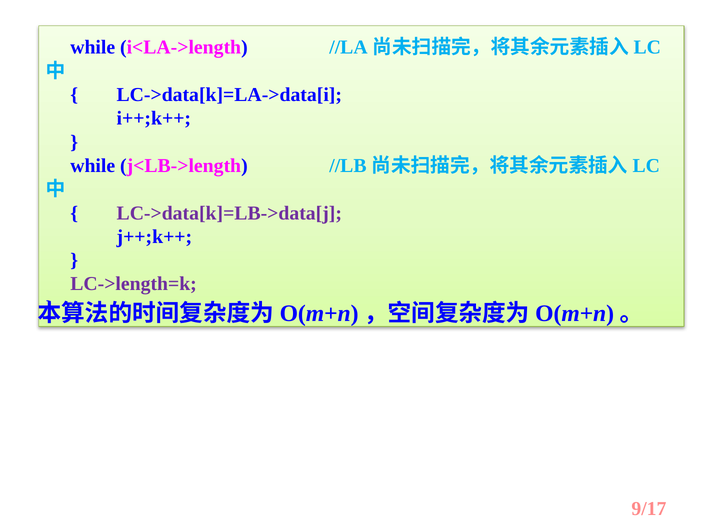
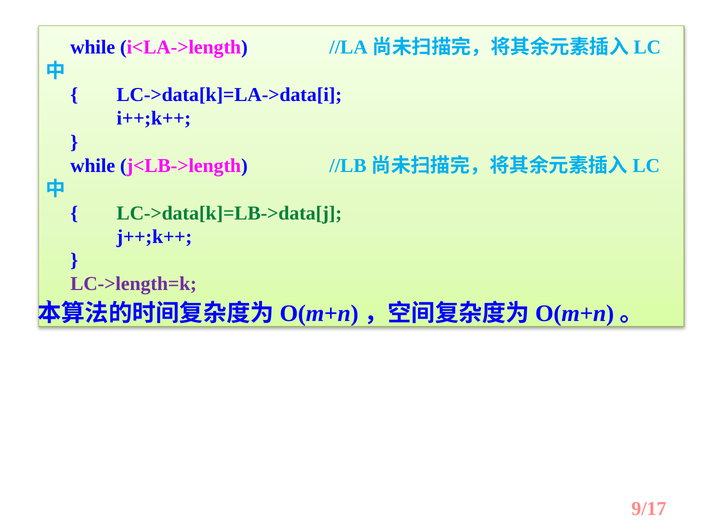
LC->data[k]=LB->data[j colour: purple -> green (229, 213)
